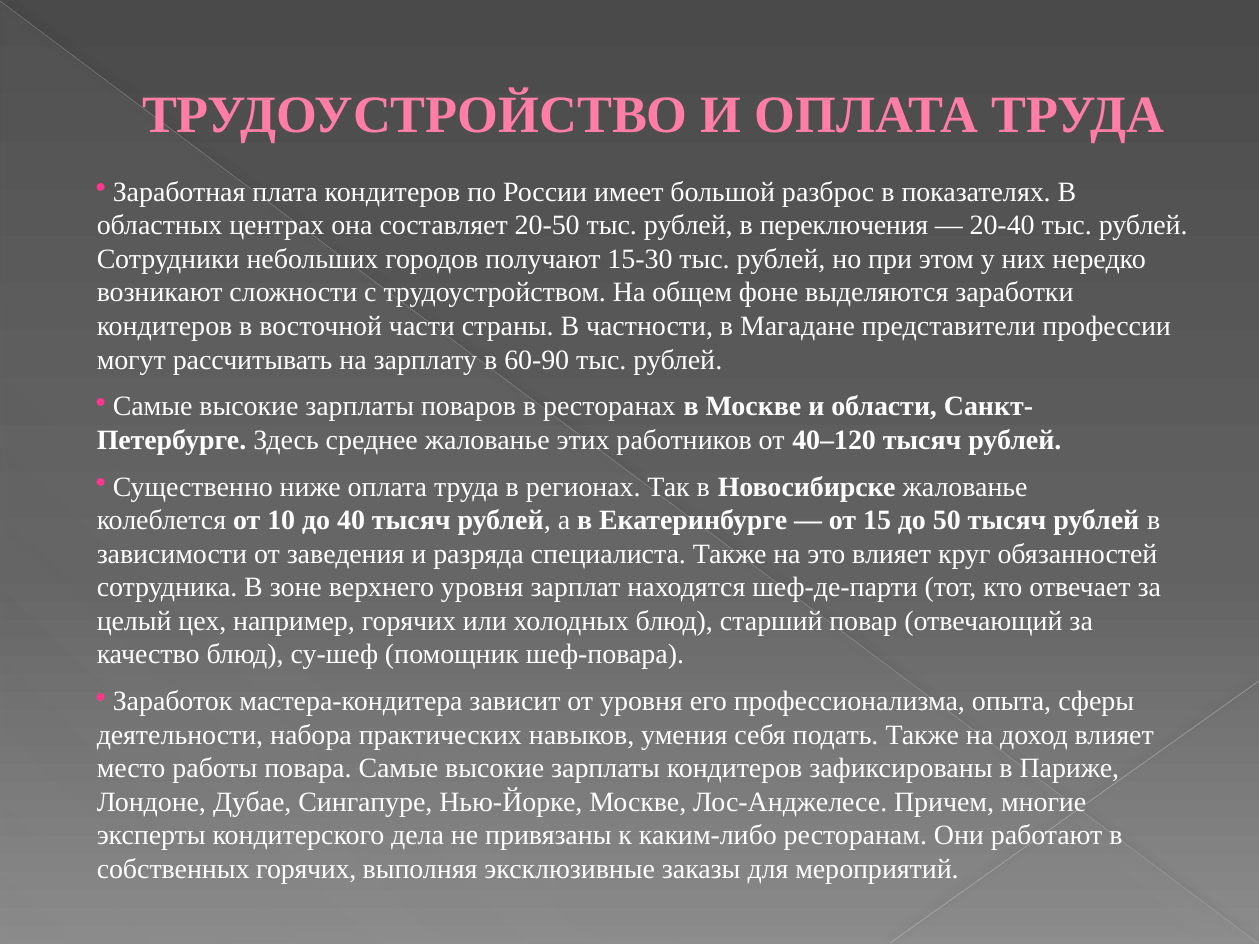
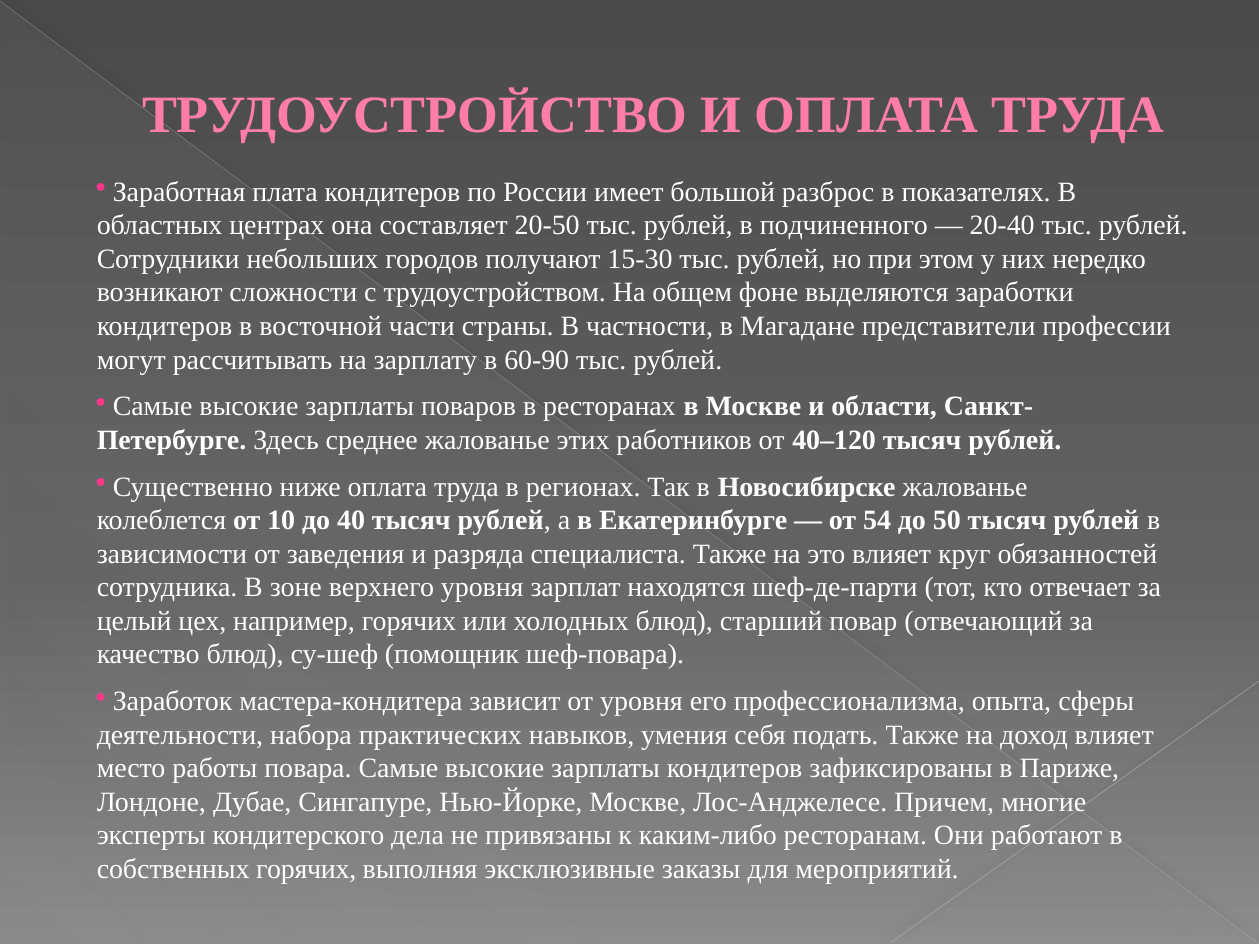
переключения: переключения -> подчиненного (844, 226)
15: 15 -> 54 (877, 521)
